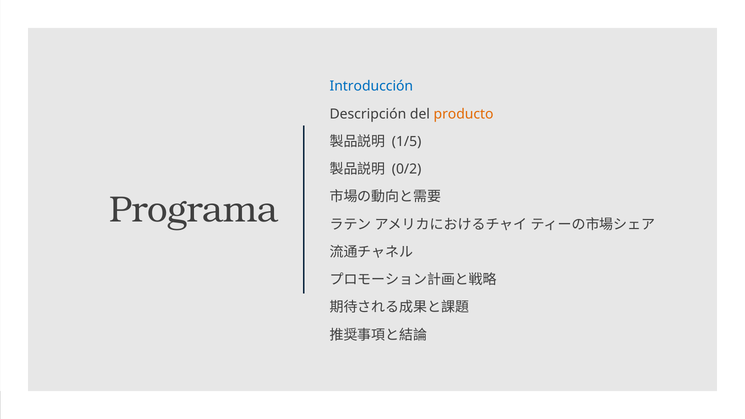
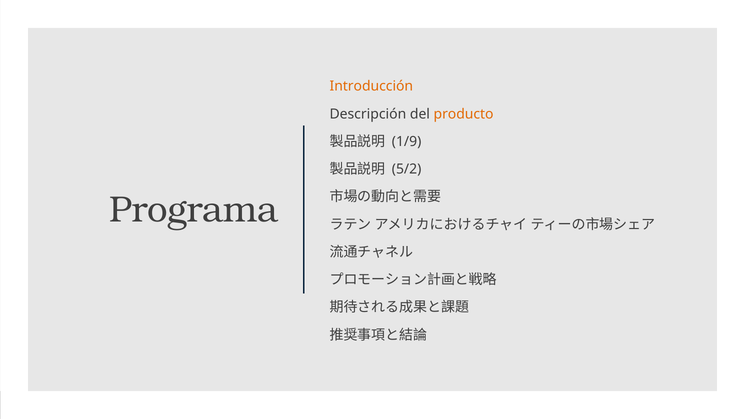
Introducción colour: blue -> orange (371, 86)
1/5: 1/5 -> 1/9 (407, 142)
0/2: 0/2 -> 5/2 (407, 169)
